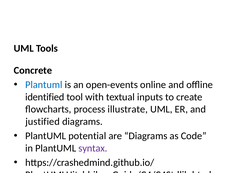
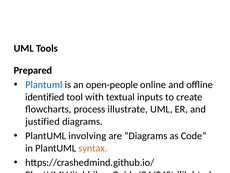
Concrete: Concrete -> Prepared (33, 70)
open-events: open-events -> open-people (112, 84)
potential: potential -> involving (87, 136)
syntax colour: purple -> orange (93, 148)
